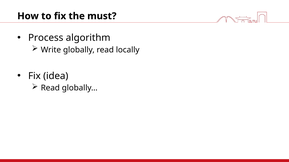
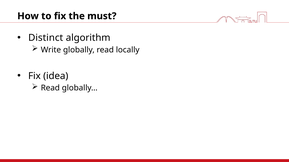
Process: Process -> Distinct (46, 38)
